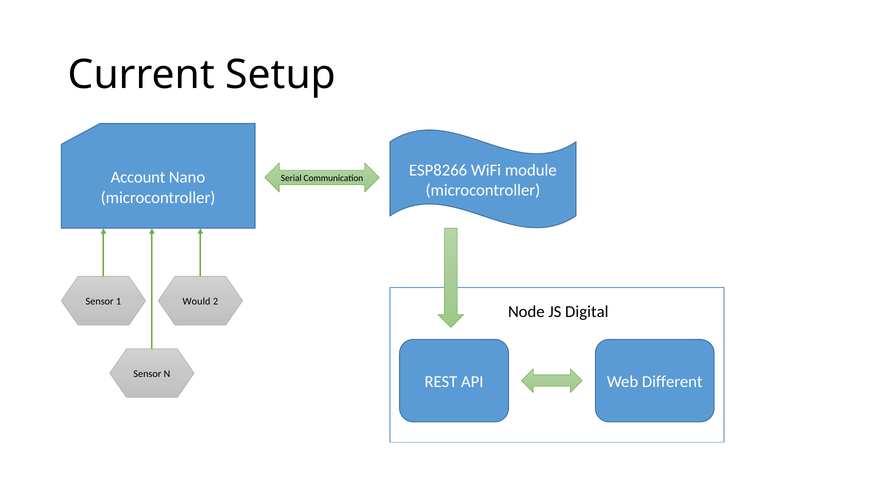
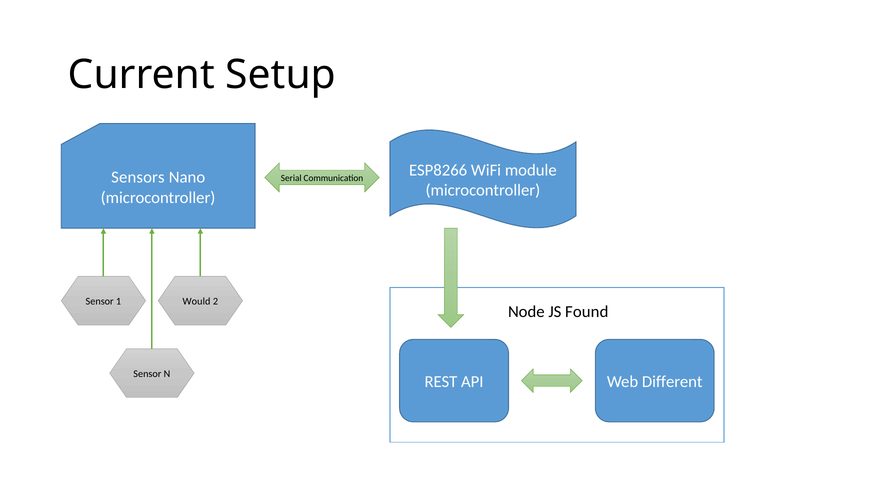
Account: Account -> Sensors (138, 178)
Digital: Digital -> Found (587, 312)
